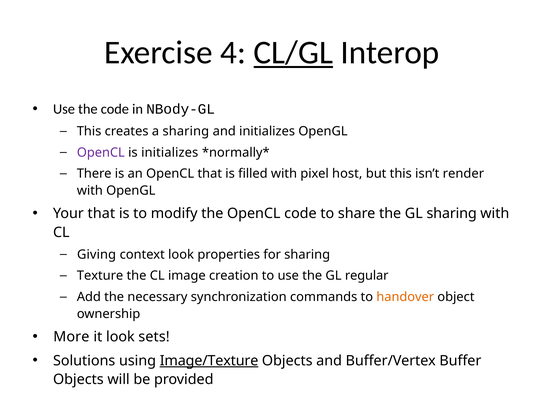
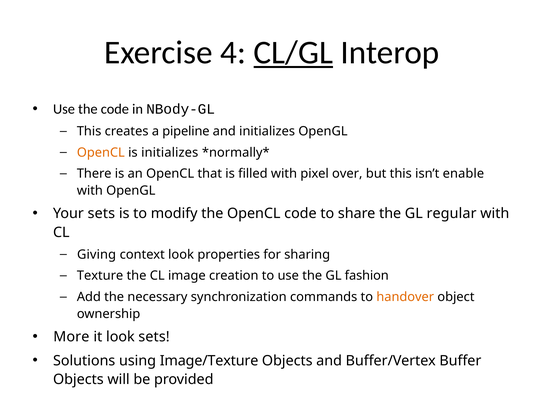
a sharing: sharing -> pipeline (186, 131)
OpenCL colour: purple -> orange (101, 152)
host: host -> over (347, 174)
render: render -> enable (463, 174)
Your that: that -> sets (101, 214)
GL sharing: sharing -> regular (452, 214)
regular: regular -> fashion (367, 276)
Image/Texture underline: present -> none (209, 361)
